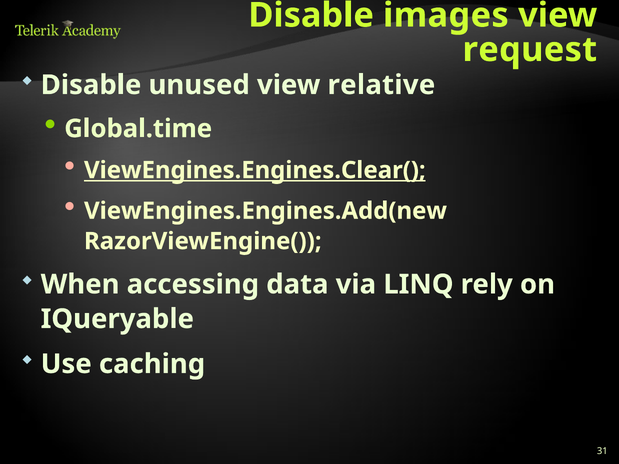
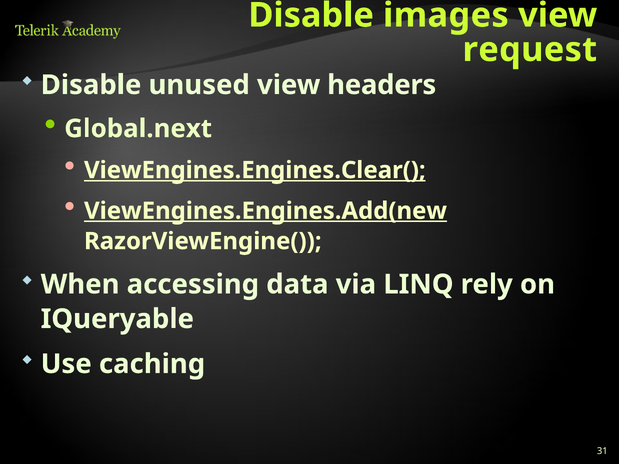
relative: relative -> headers (382, 85)
Global.time: Global.time -> Global.next (138, 129)
ViewEngines.Engines.Add(new underline: none -> present (265, 211)
